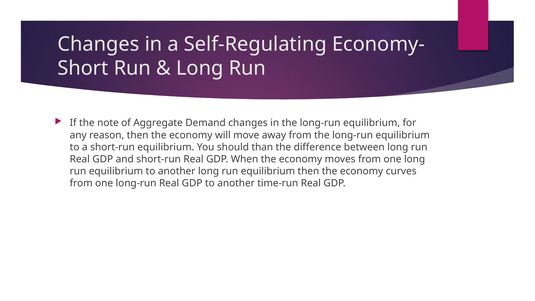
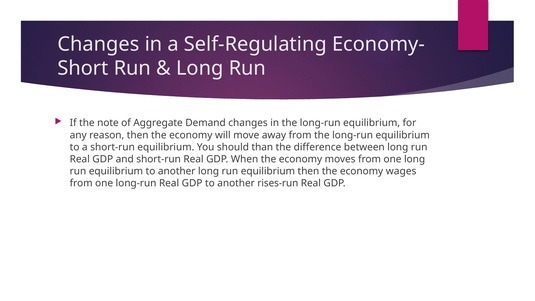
curves: curves -> wages (401, 171)
time-run: time-run -> rises-run (278, 183)
